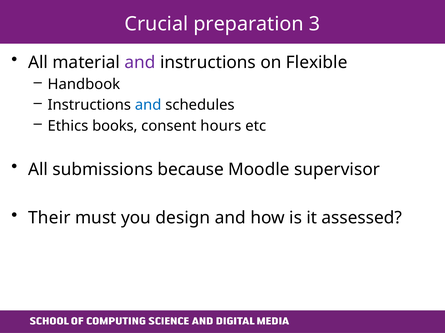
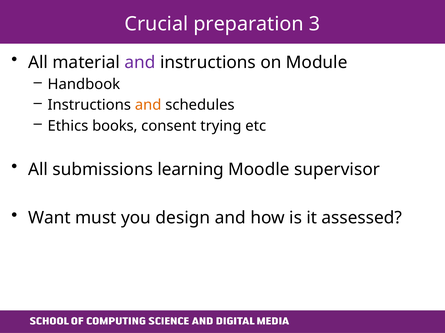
Flexible: Flexible -> Module (317, 62)
and colour: blue -> orange (148, 105)
hours: hours -> trying (221, 126)
because: because -> learning (191, 170)
Their: Their -> Want (49, 218)
